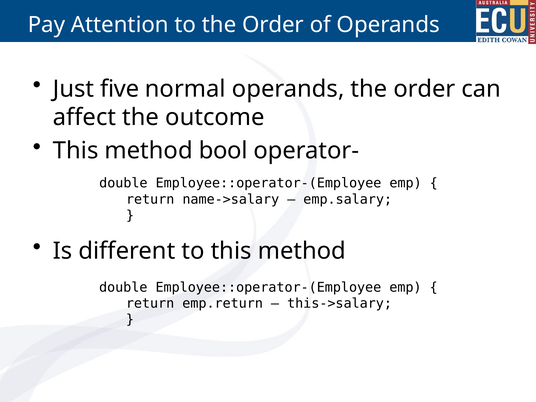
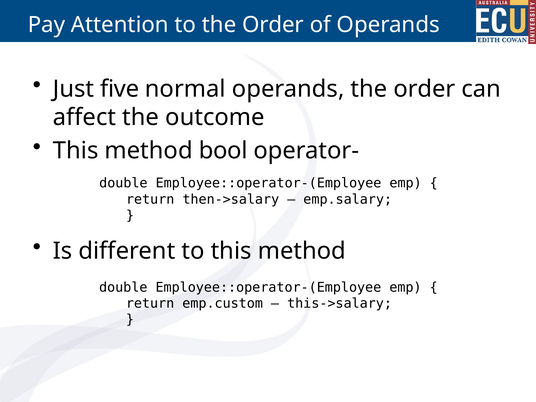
name->salary: name->salary -> then->salary (231, 199)
emp.return: emp.return -> emp.custom (223, 303)
